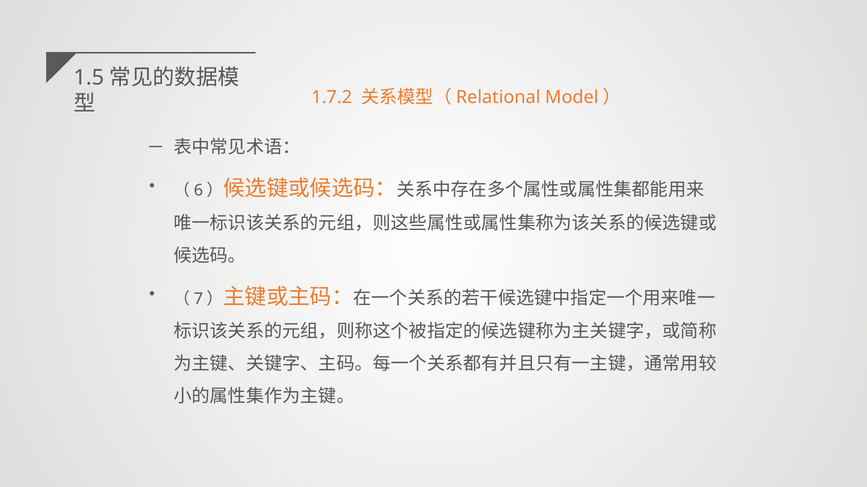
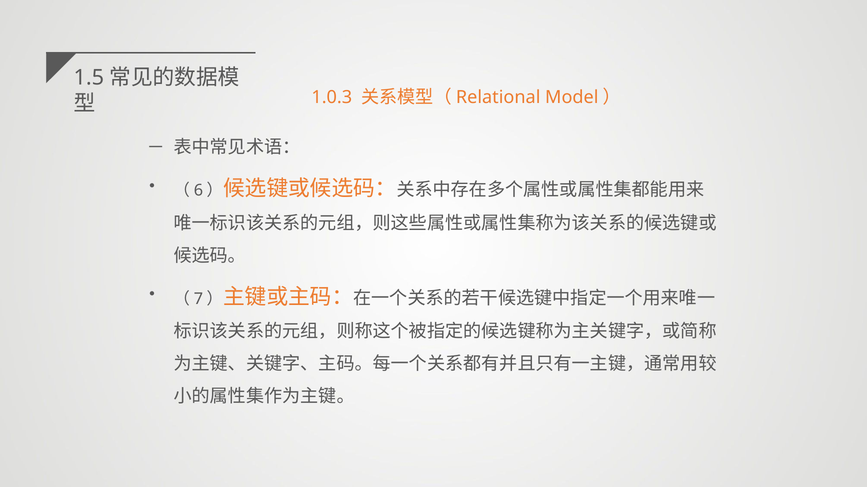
1.7.2: 1.7.2 -> 1.0.3 (332, 97)
